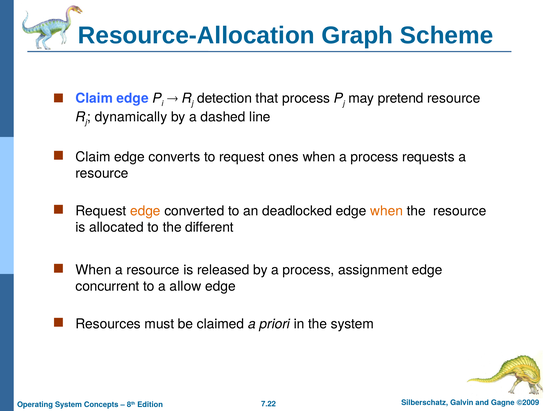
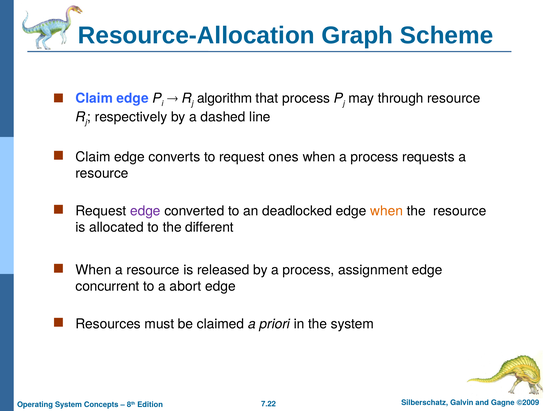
detection: detection -> algorithm (225, 98)
pretend: pretend -> through (401, 98)
dynamically: dynamically -> respectively (131, 117)
edge colour: orange -> purple (145, 211)
allow: allow -> abort (185, 286)
